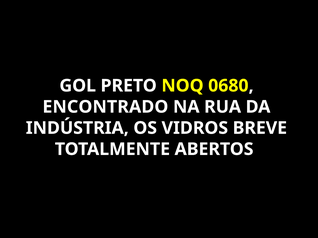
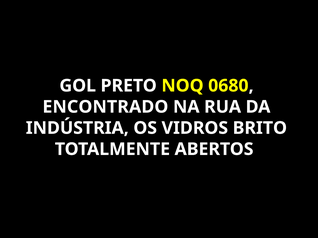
BREVE: BREVE -> BRITO (260, 128)
